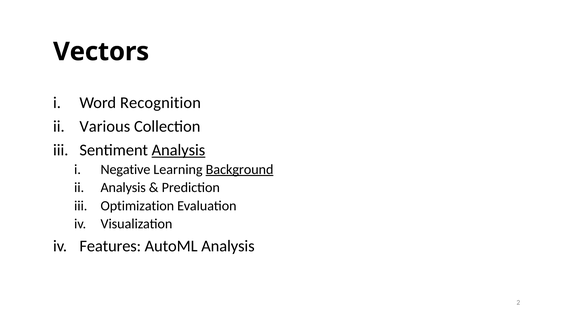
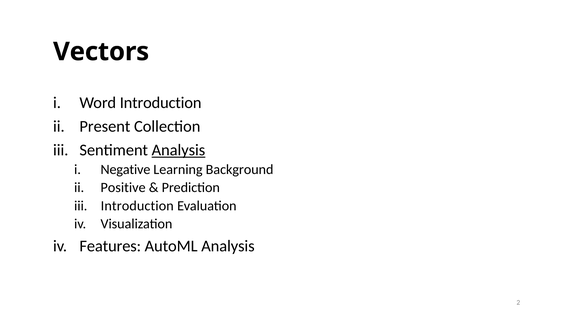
Word Recognition: Recognition -> Introduction (161, 103)
Various: Various -> Present (105, 126)
Background underline: present -> none (240, 169)
Analysis: Analysis -> Positive (123, 187)
Optimization: Optimization -> Introduction (137, 206)
